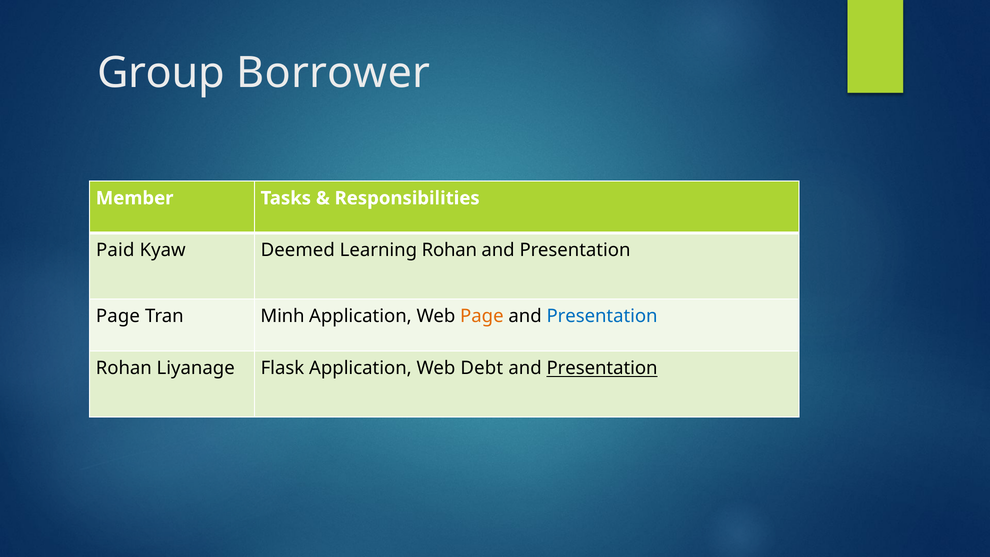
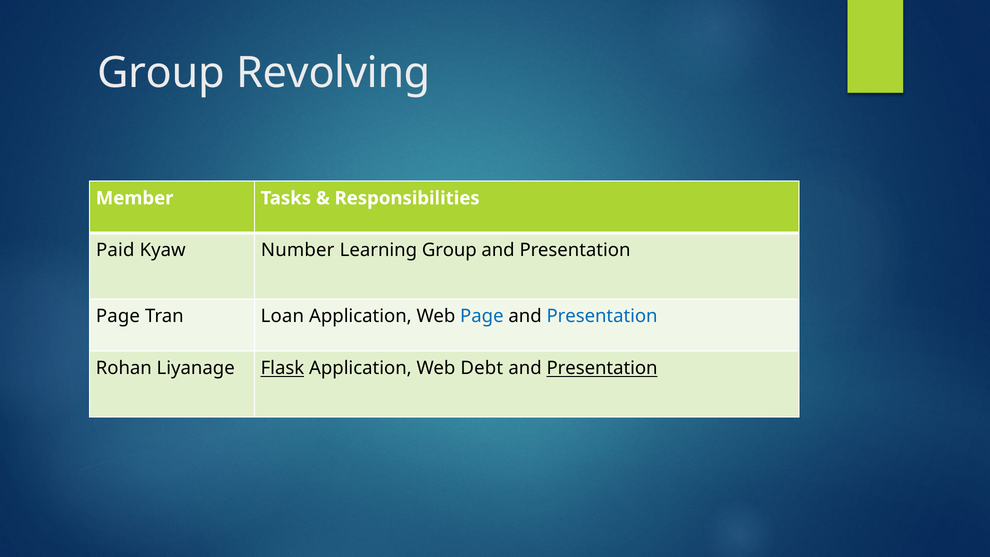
Borrower: Borrower -> Revolving (333, 73)
Deemed: Deemed -> Number (298, 250)
Learning Rohan: Rohan -> Group (449, 250)
Minh: Minh -> Loan (282, 316)
Page colour: orange -> blue (482, 316)
Flask underline: none -> present (282, 368)
